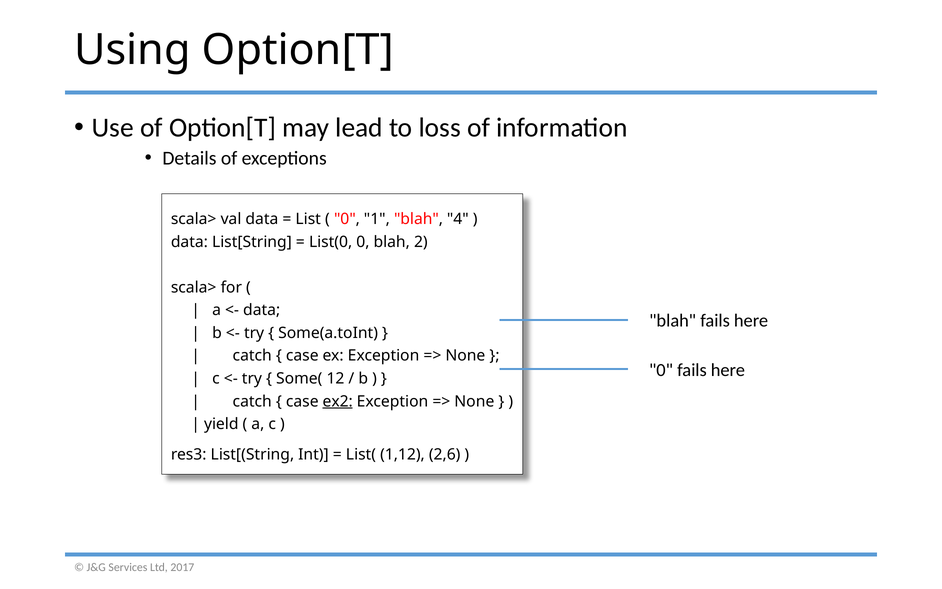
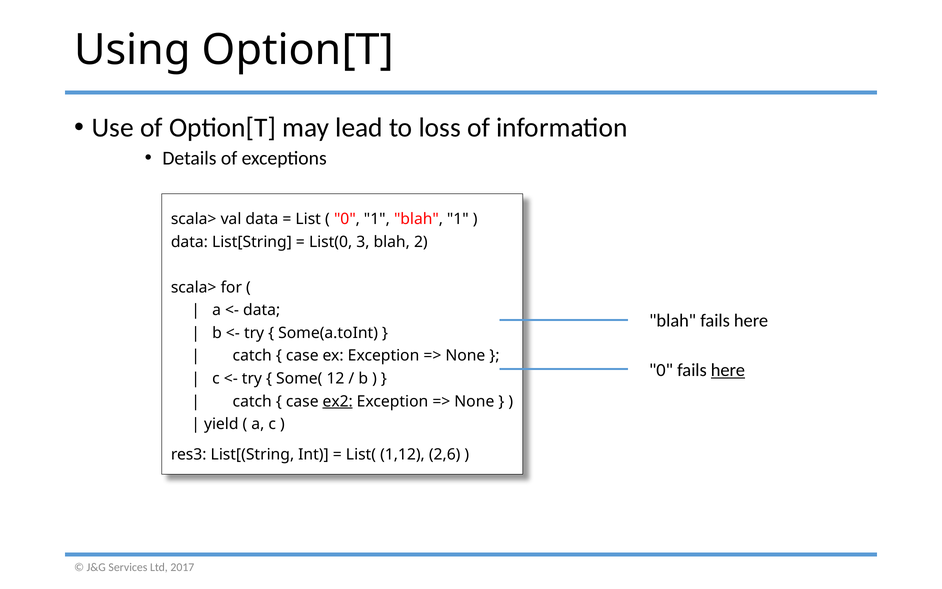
blah 4: 4 -> 1 (458, 219)
List(0 0: 0 -> 3 (363, 242)
here underline: none -> present (728, 370)
